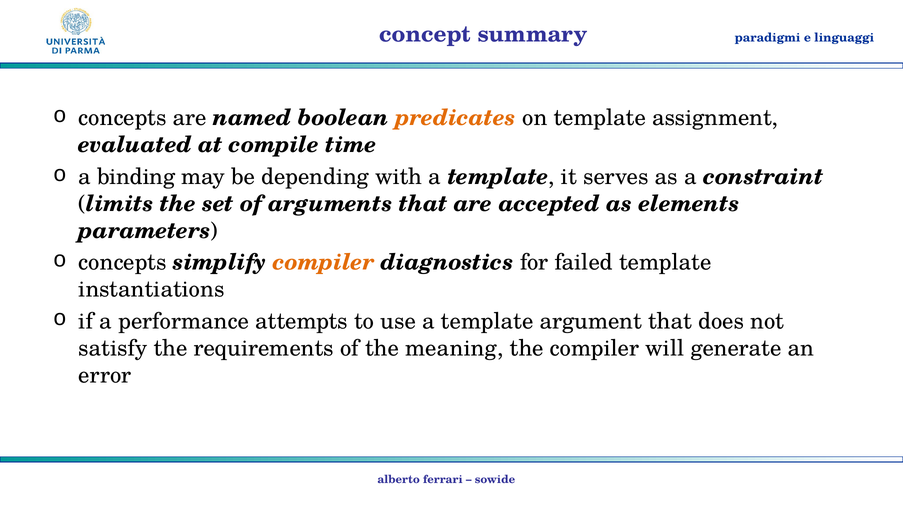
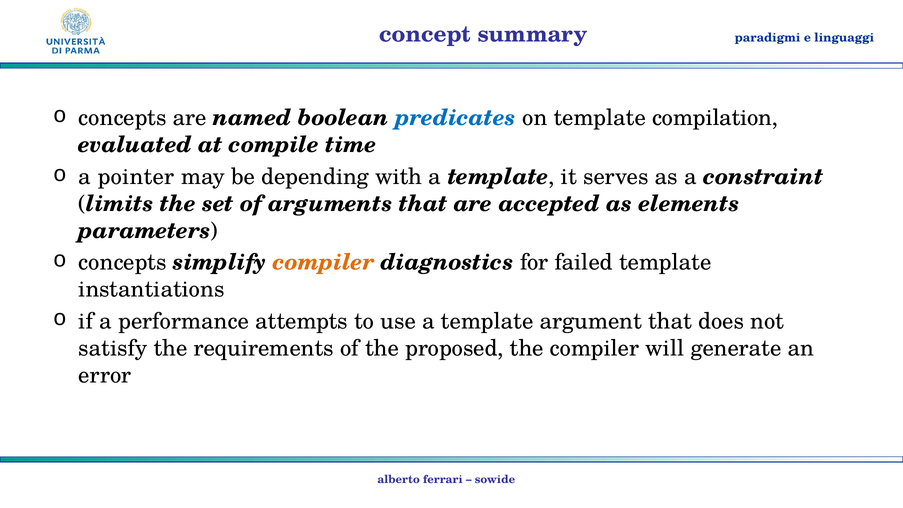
predicates colour: orange -> blue (455, 118)
assignment: assignment -> compilation (715, 118)
binding: binding -> pointer (136, 177)
meaning: meaning -> proposed (454, 348)
